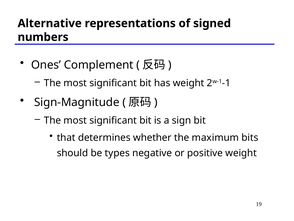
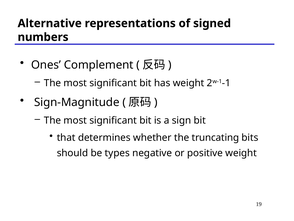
maximum: maximum -> truncating (215, 137)
